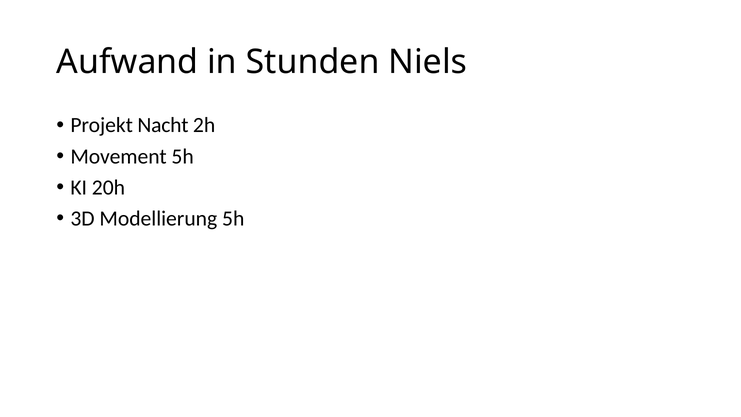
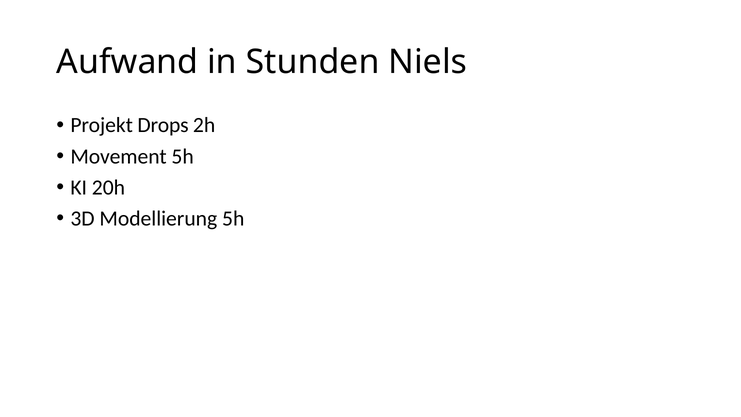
Nacht: Nacht -> Drops (163, 125)
